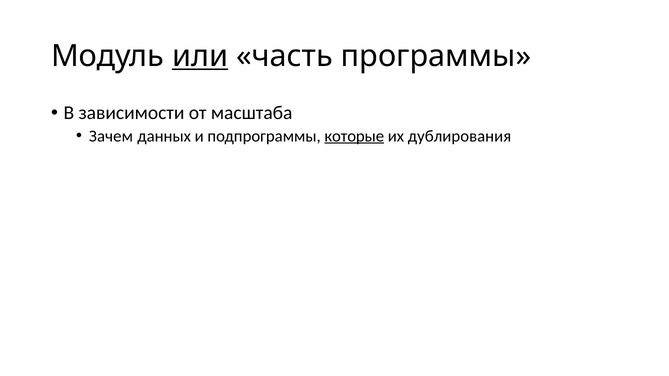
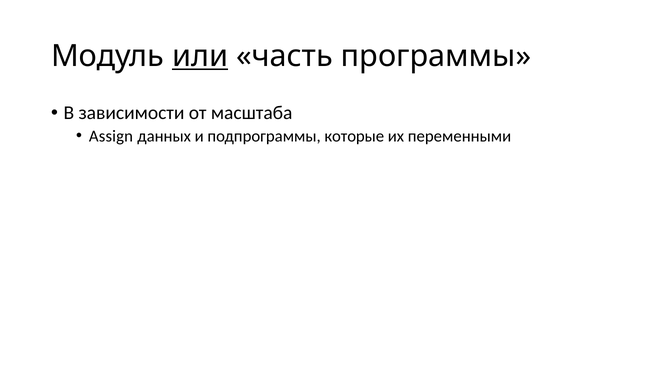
Зачем: Зачем -> Assign (111, 136)
которые underline: present -> none (354, 136)
дублирования: дублирования -> переменными (460, 136)
